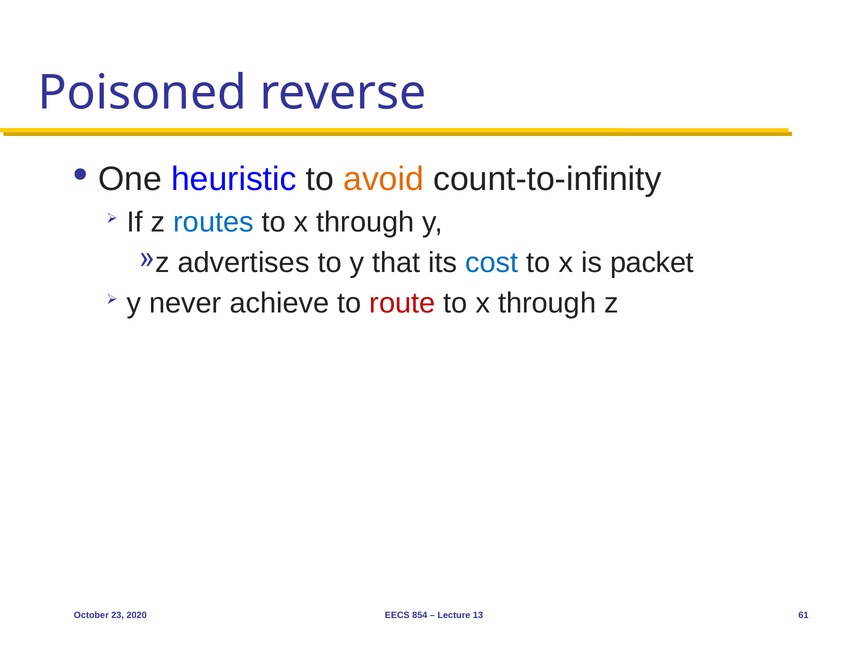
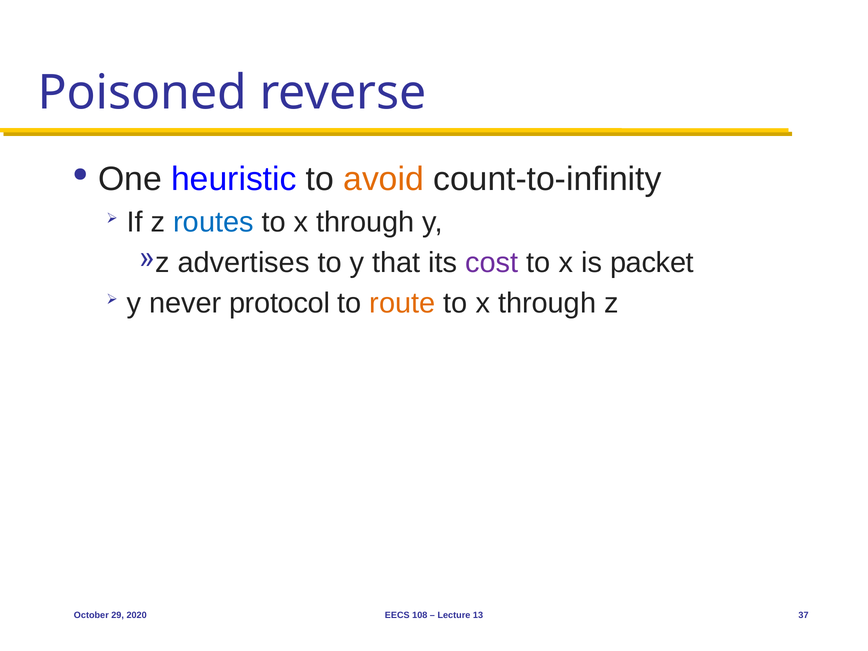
cost colour: blue -> purple (492, 262)
achieve: achieve -> protocol (280, 303)
route colour: red -> orange (402, 303)
23: 23 -> 29 (118, 615)
854: 854 -> 108 (420, 615)
61: 61 -> 37 (804, 615)
